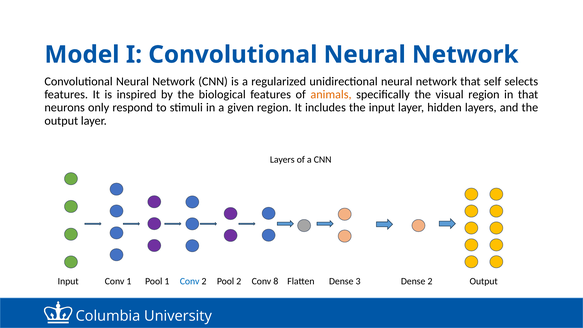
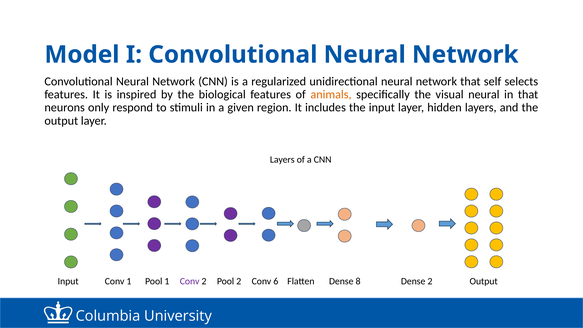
visual region: region -> neural (484, 94)
Conv colour: blue -> purple (190, 281)
8: 8 -> 6 (276, 281)
3: 3 -> 8 (358, 281)
